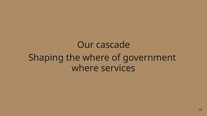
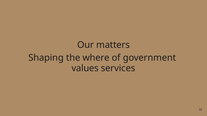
cascade: cascade -> matters (113, 45)
where: where -> values (85, 68)
